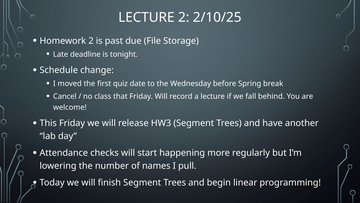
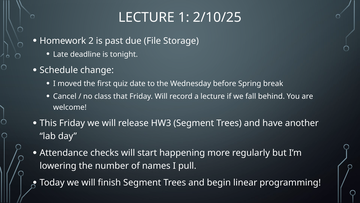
LECTURE 2: 2 -> 1 (184, 17)
